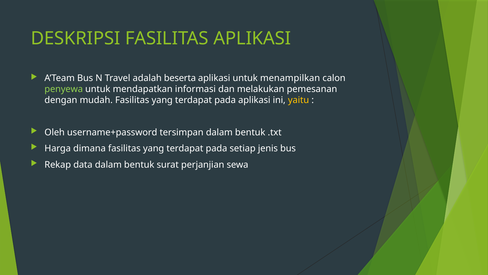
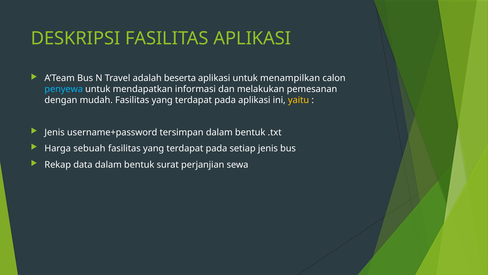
penyewa colour: light green -> light blue (64, 89)
Oleh: Oleh -> Jenis (55, 132)
dimana: dimana -> sebuah (89, 148)
